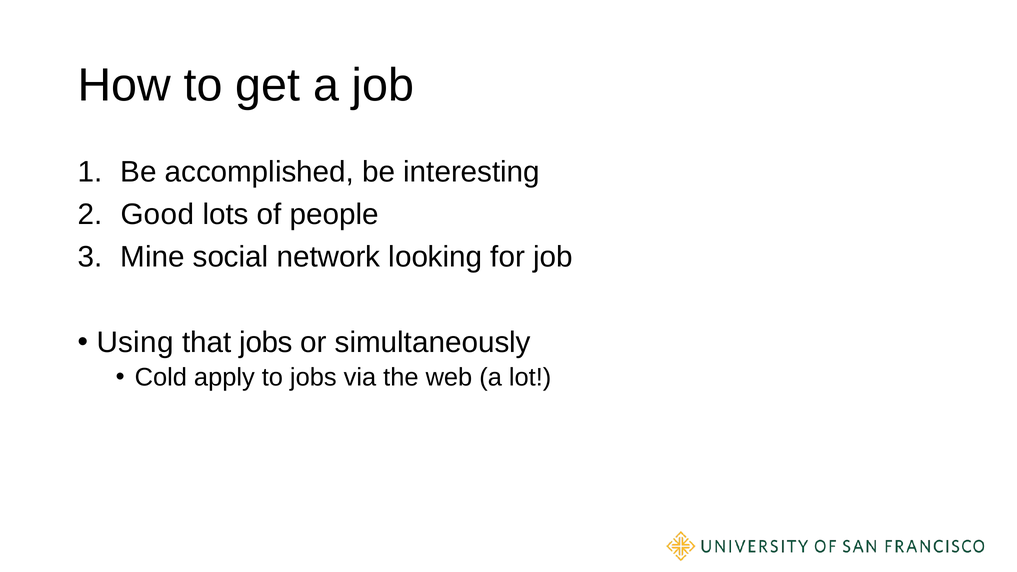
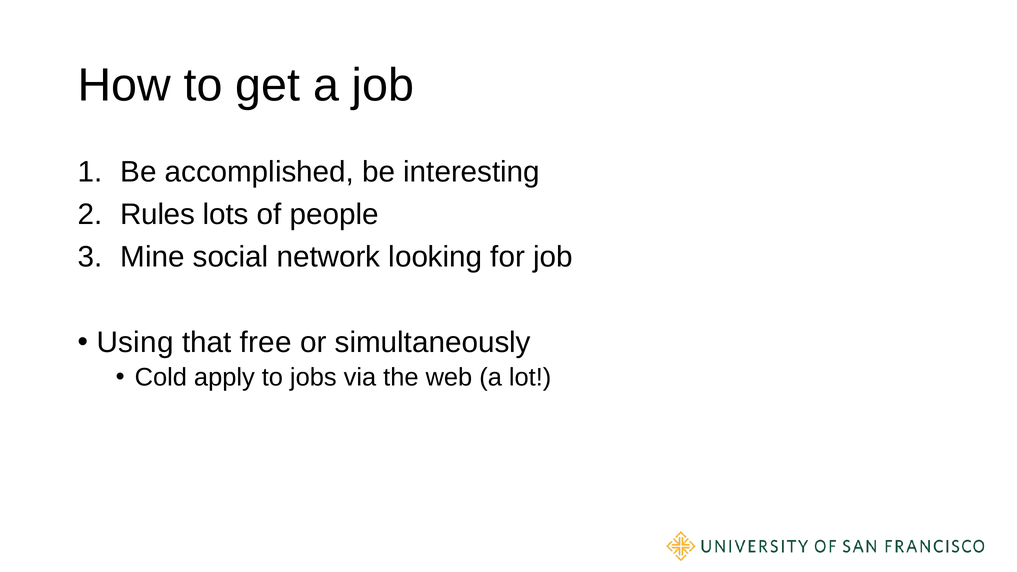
Good: Good -> Rules (158, 215)
that jobs: jobs -> free (266, 343)
